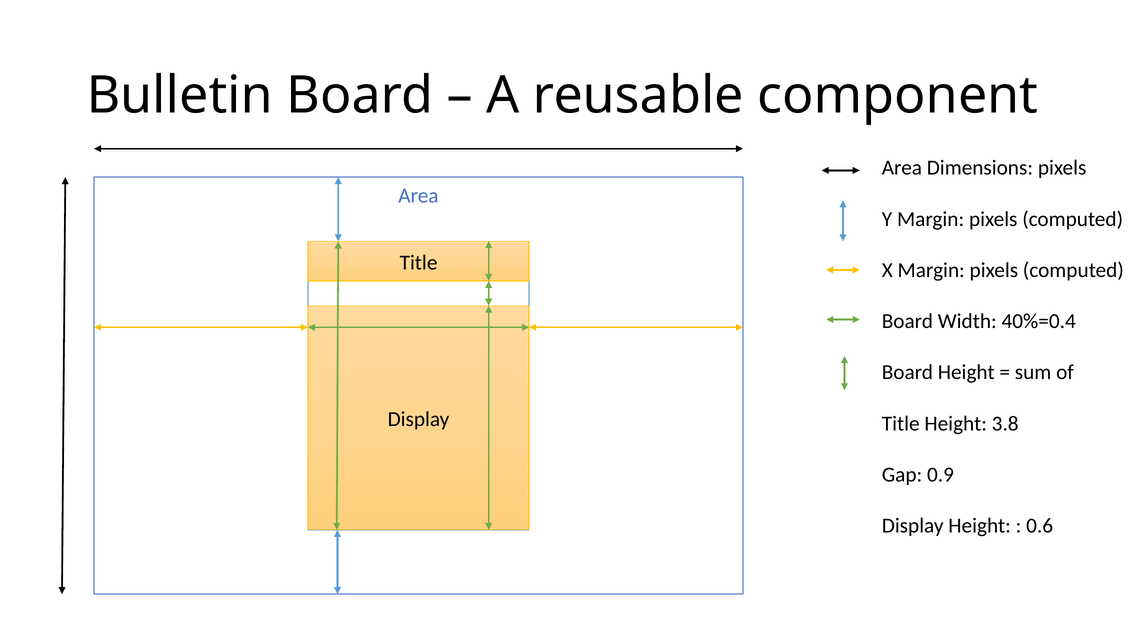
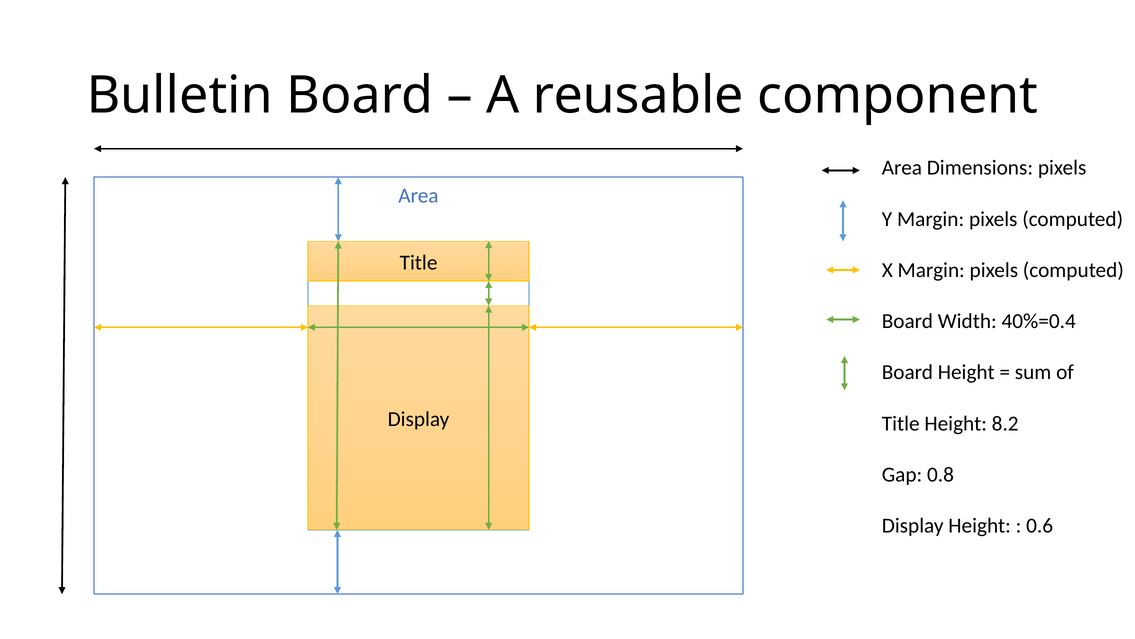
3.8: 3.8 -> 8.2 (1005, 423)
0.9: 0.9 -> 0.8 (940, 474)
